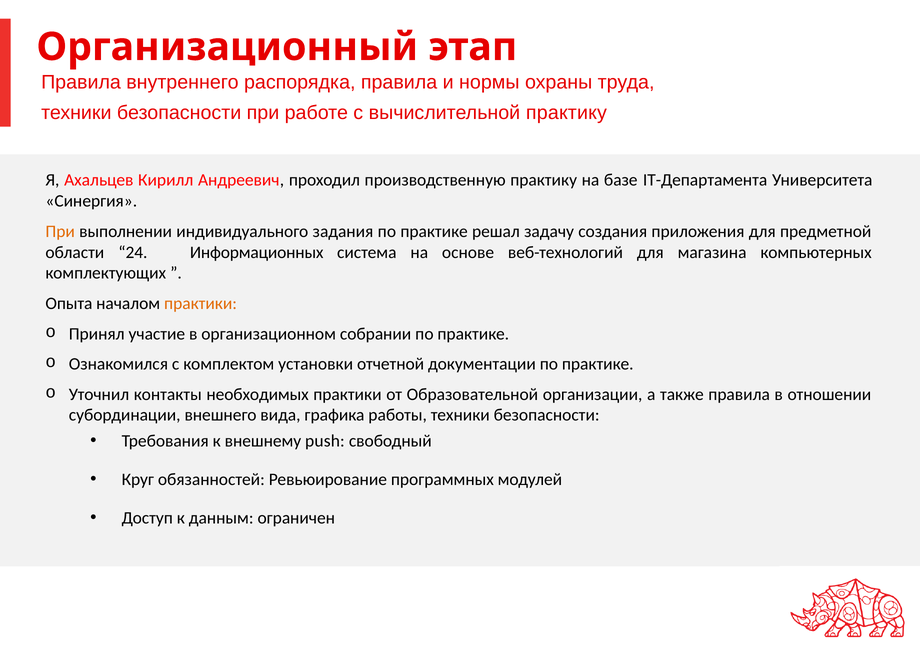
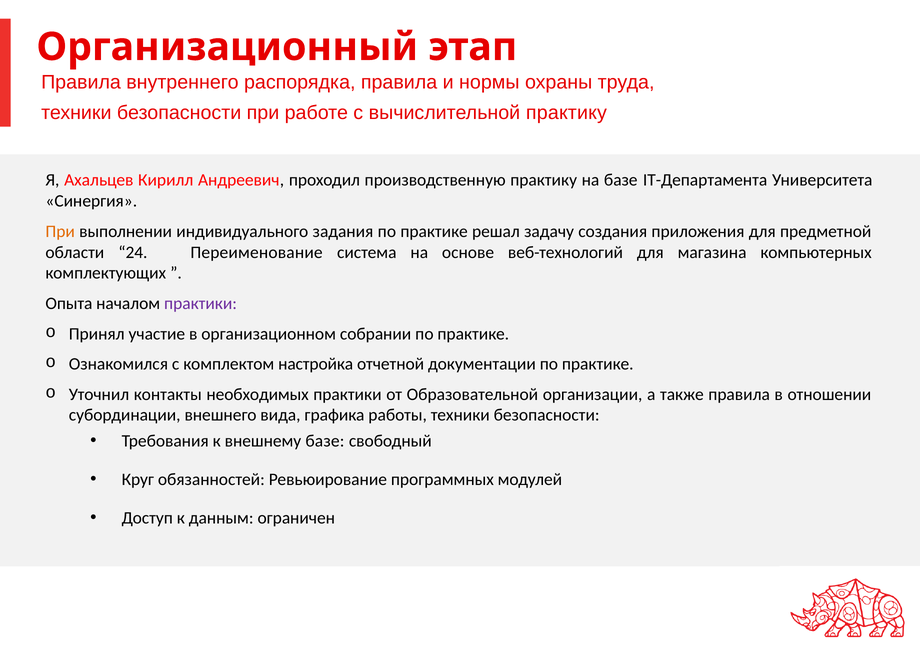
Информационных: Информационных -> Переименование (257, 253)
практики colour: orange -> purple (201, 304)
установки: установки -> настройка (316, 364)
внешнему push: push -> базе (325, 441)
